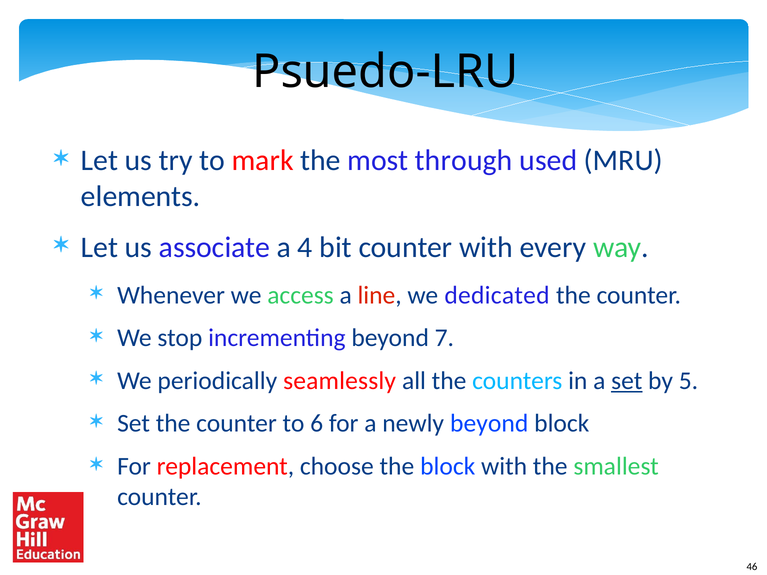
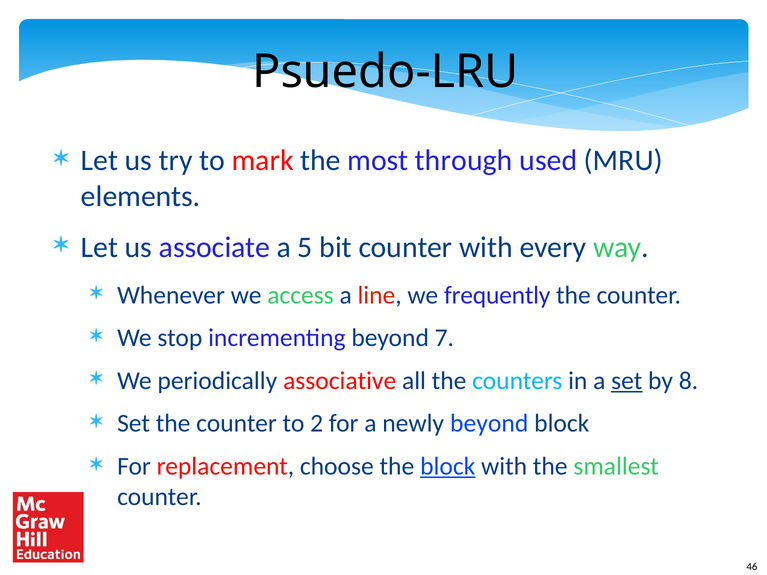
4: 4 -> 5 (305, 247)
dedicated: dedicated -> frequently (497, 295)
seamlessly: seamlessly -> associative (340, 381)
5: 5 -> 8 (688, 381)
6: 6 -> 2 (317, 424)
block underline: none -> present (448, 466)
